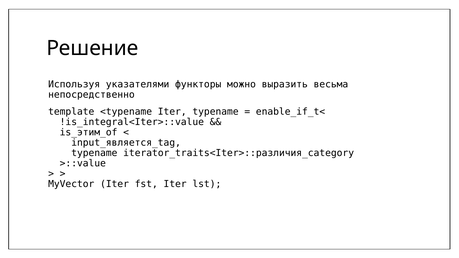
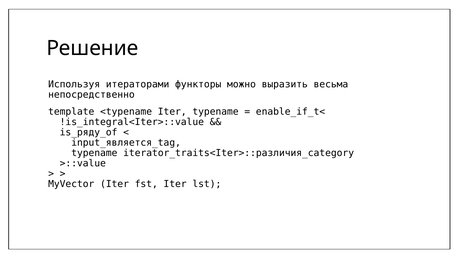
указателями: указателями -> итераторами (138, 84)
is_этим_of: is_этим_of -> is_ряду_of (89, 132)
